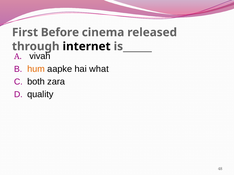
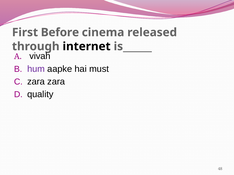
hum colour: orange -> purple (36, 69)
what: what -> must (99, 69)
both: both -> zara (36, 82)
